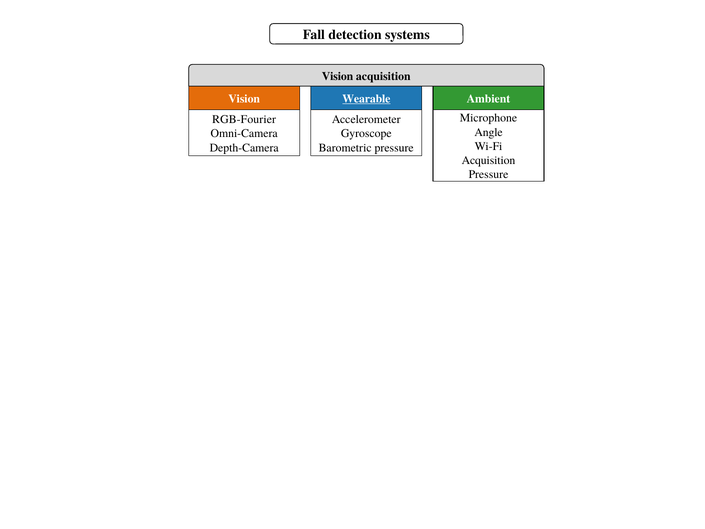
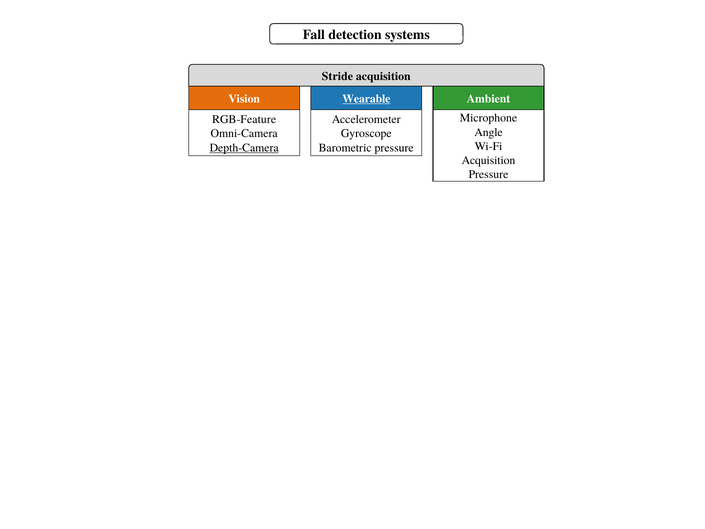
Vision: Vision -> Stride (337, 77)
RGB-Fourier: RGB-Fourier -> RGB-Feature (244, 119)
Depth-Camera underline: none -> present (244, 148)
